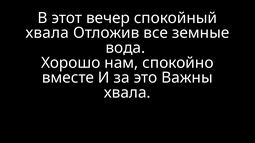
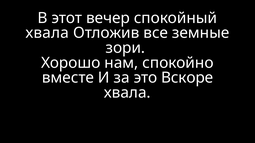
вода: вода -> зори (125, 48)
Важны: Важны -> Вскоре (187, 78)
